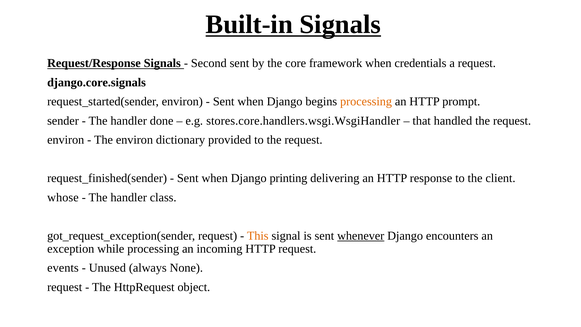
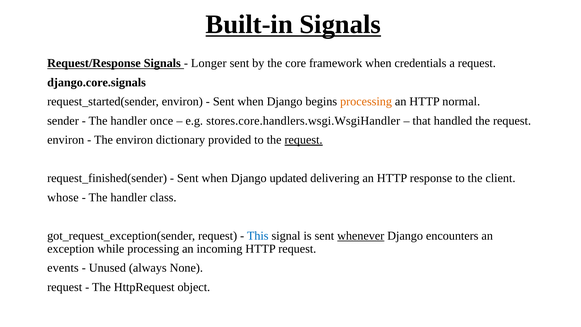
Second: Second -> Longer (209, 63)
prompt: prompt -> normal (461, 102)
done: done -> once (162, 121)
request underline: none -> present (304, 140)
printing: printing -> updated (288, 178)
This colour: orange -> blue (258, 236)
